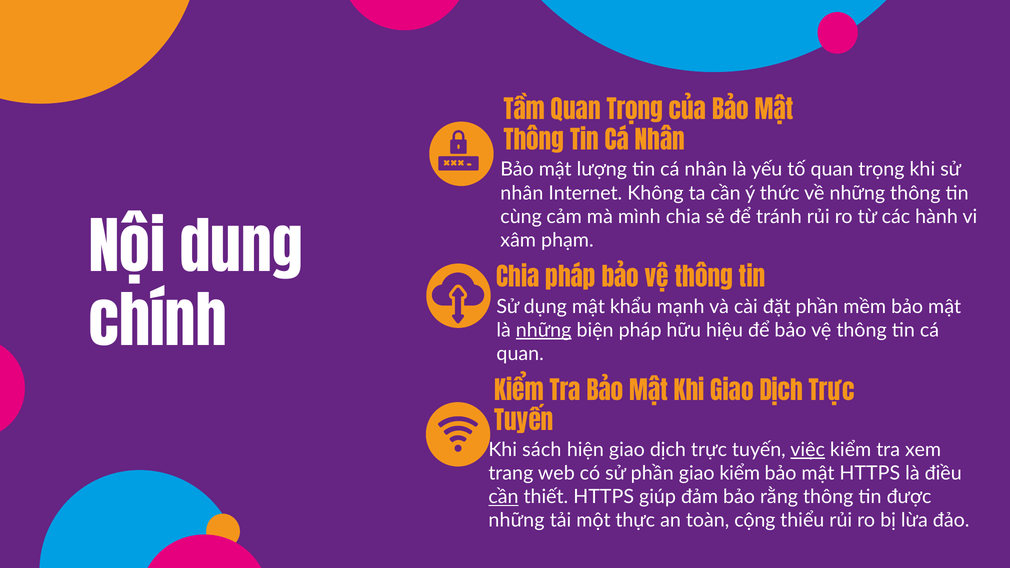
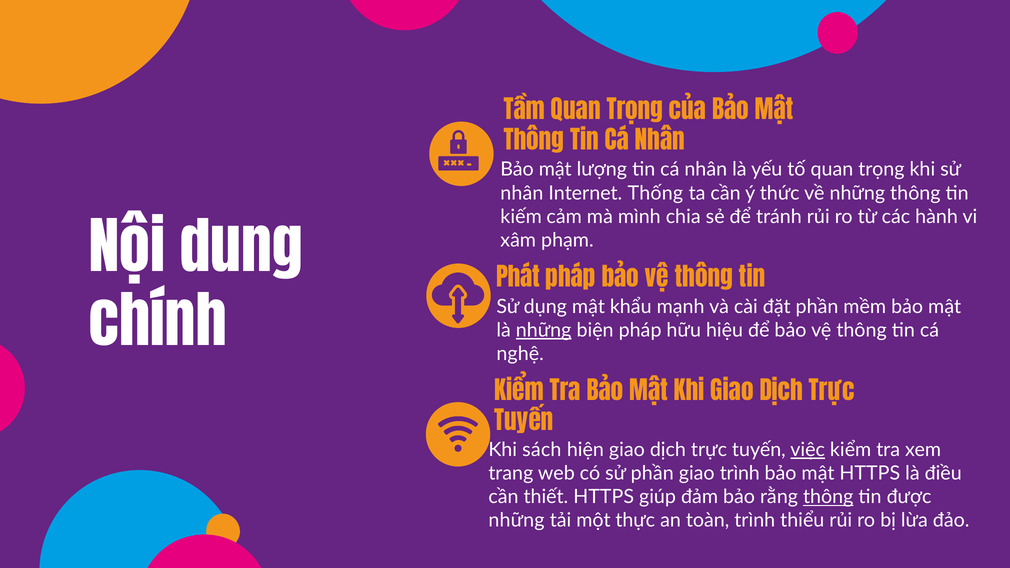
Không: Không -> Thống (655, 193)
cùng: cùng -> kiếm (521, 217)
Chia: Chia -> Phát (518, 279)
quan: quan -> nghệ (520, 354)
giao kiểm: kiểm -> trình (740, 473)
cần underline: present -> none (503, 497)
thông underline: none -> present (828, 497)
toàn cộng: cộng -> trình (755, 521)
